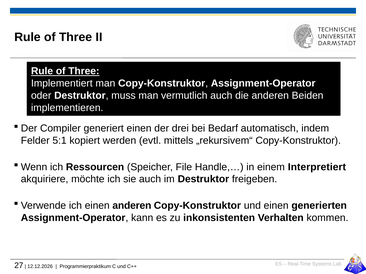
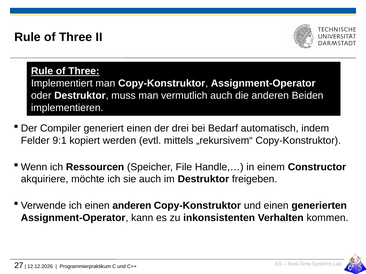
5:1: 5:1 -> 9:1 (60, 141)
Interpretiert: Interpretiert -> Constructor (317, 167)
